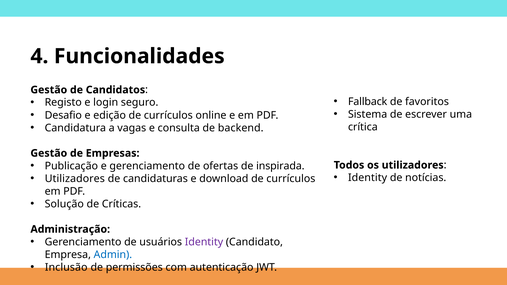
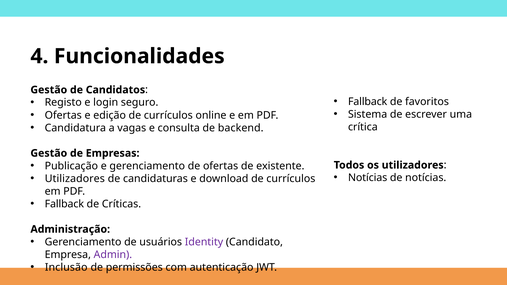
Desafio: Desafio -> Ofertas (63, 115)
inspirada: inspirada -> existente (280, 166)
Identity: Identity -> Notícias (368, 178)
Solução: Solução -> Fallback (64, 204)
Admin colour: blue -> purple (113, 255)
